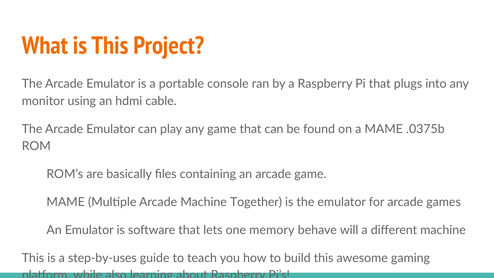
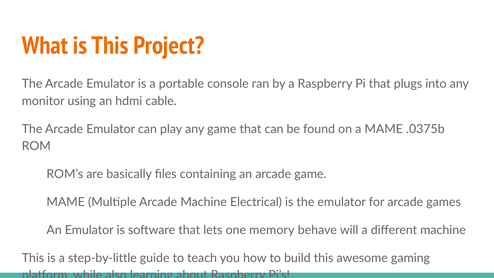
Together: Together -> Electrical (256, 202)
step-by-uses: step-by-uses -> step-by-little (102, 258)
